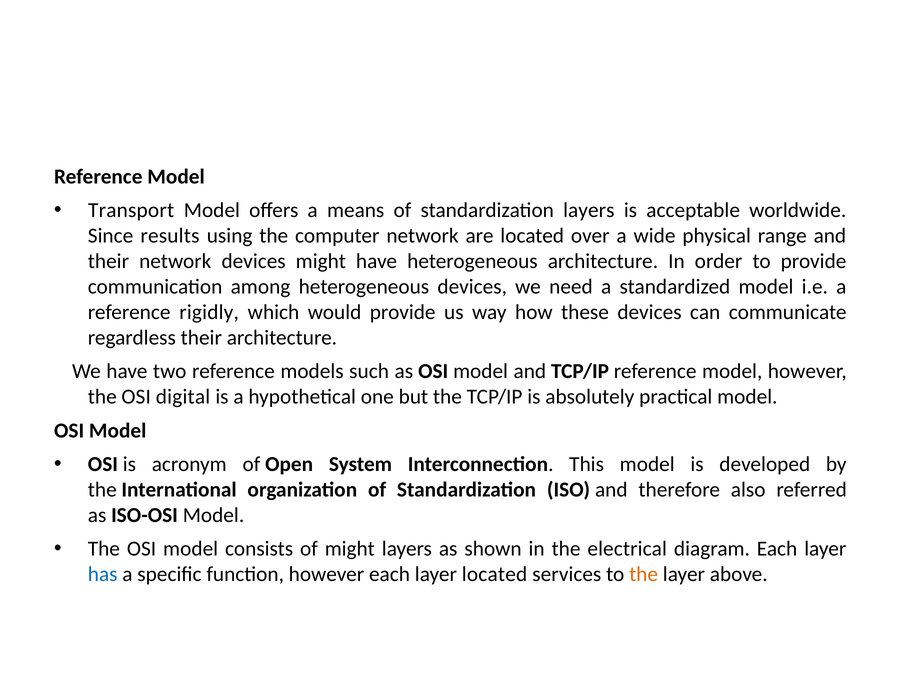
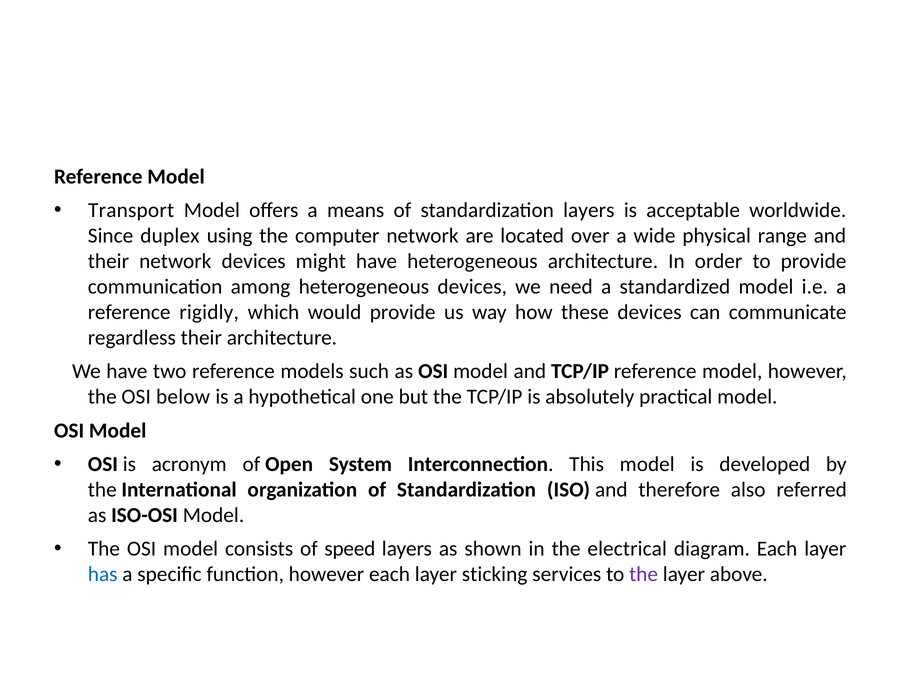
results: results -> duplex (170, 236)
digital: digital -> below (183, 397)
of might: might -> speed (350, 549)
layer located: located -> sticking (495, 574)
the colour: orange -> purple (644, 574)
